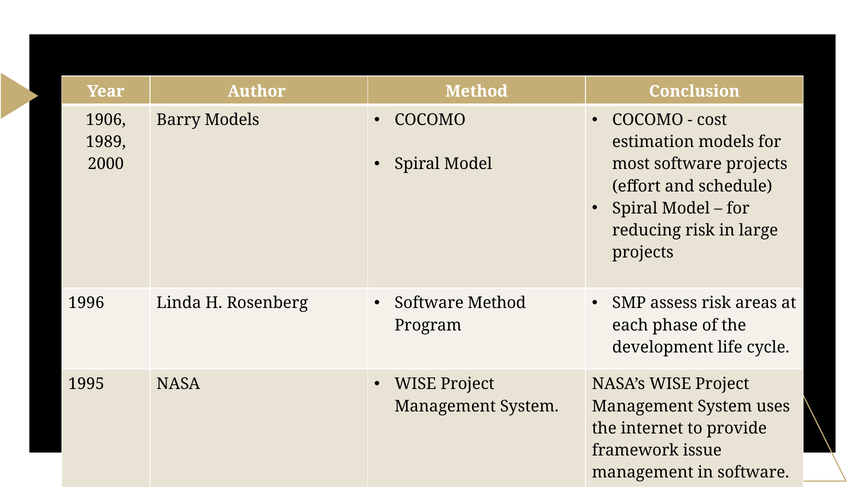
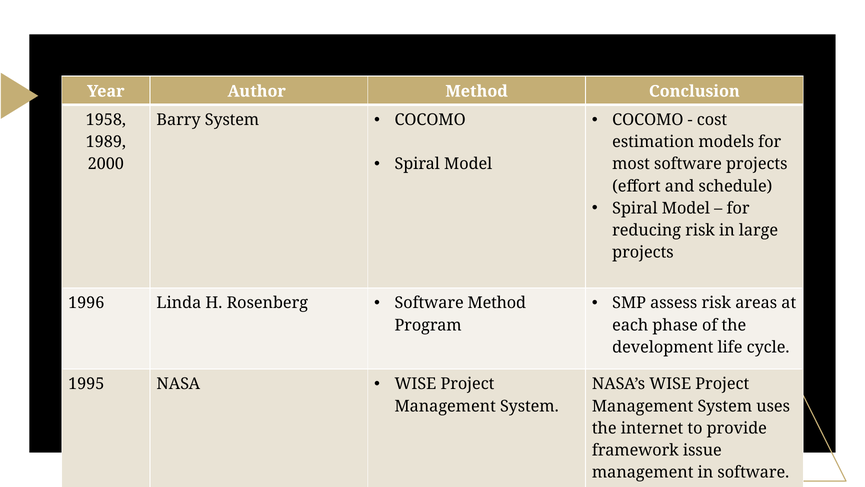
1906: 1906 -> 1958 (106, 120)
Barry Models: Models -> System (232, 120)
